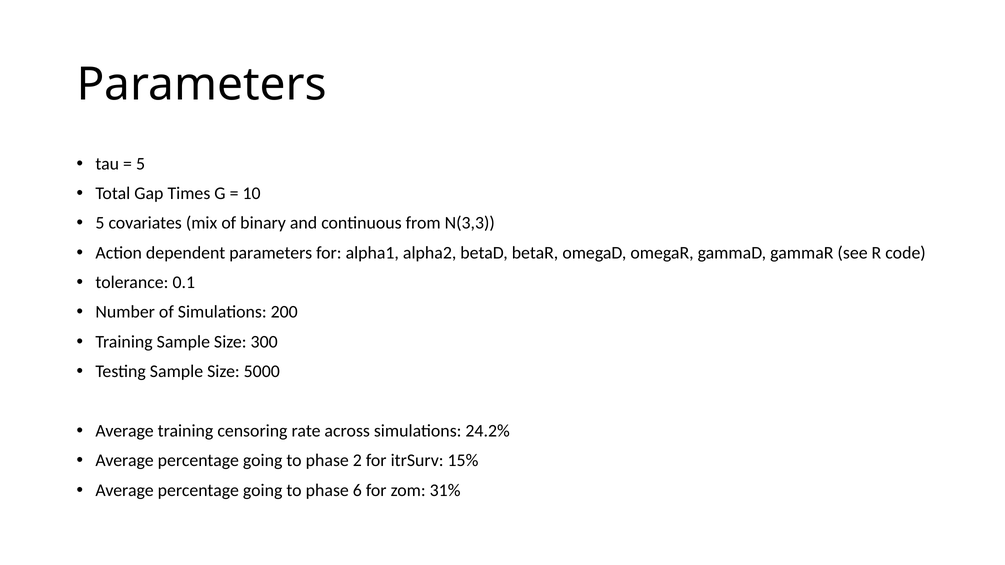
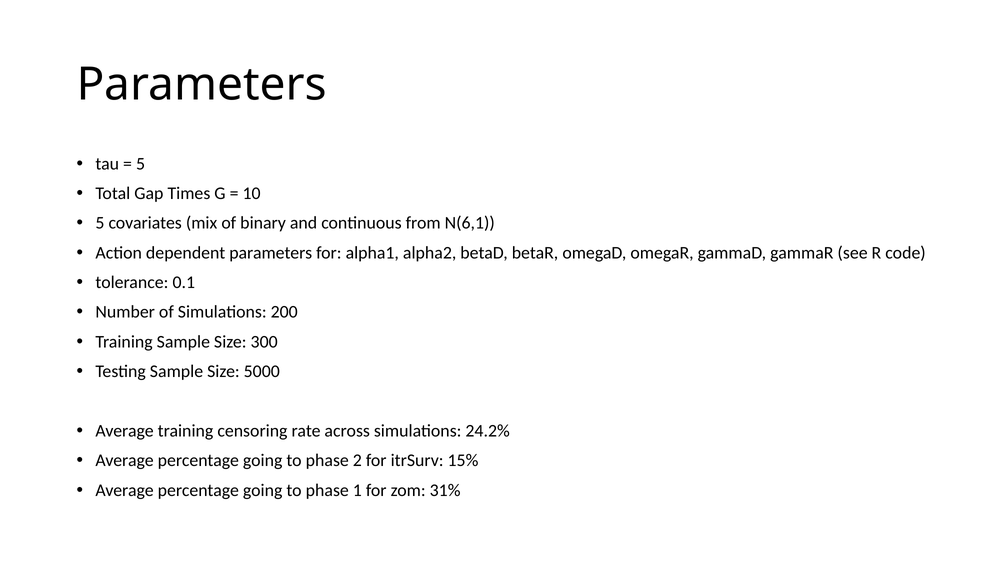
N(3,3: N(3,3 -> N(6,1 (470, 223)
6: 6 -> 1 (357, 490)
